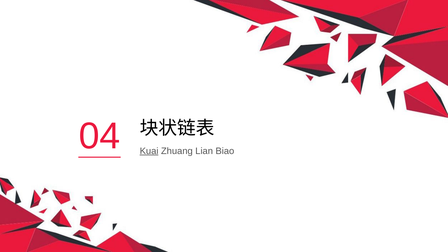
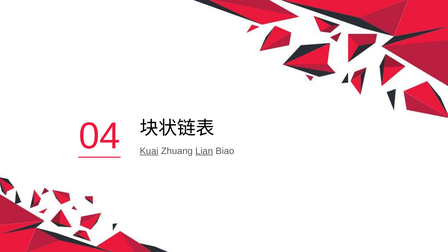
Lian underline: none -> present (204, 151)
